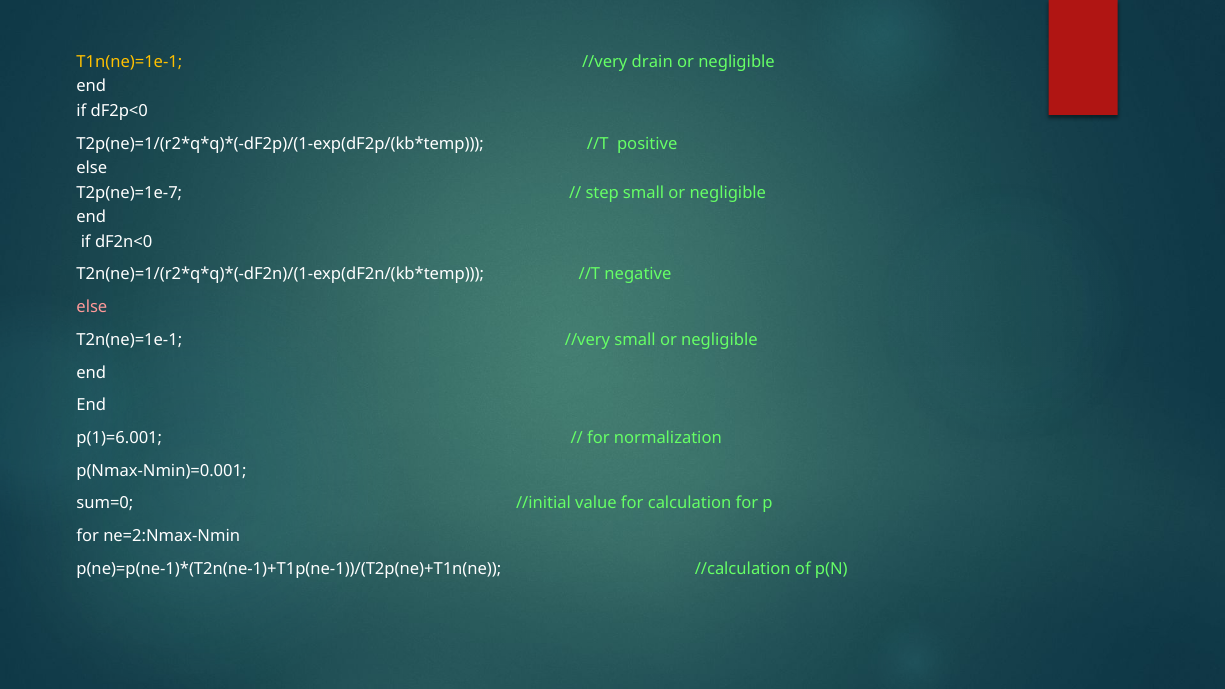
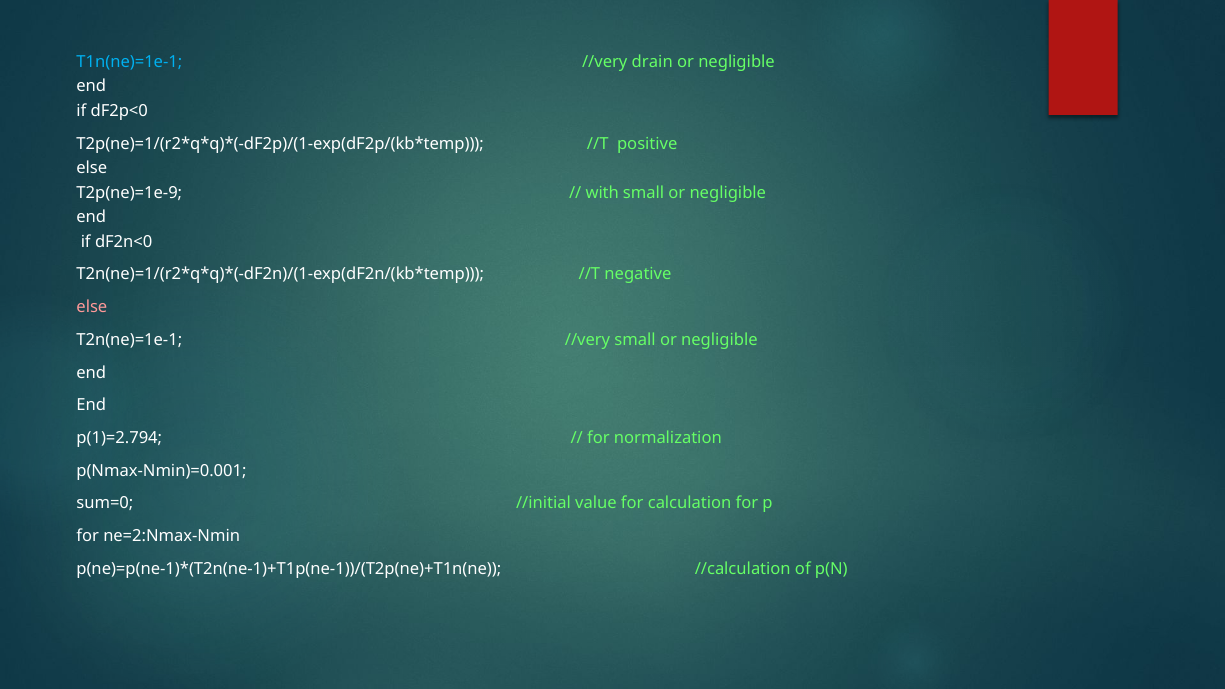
T1n(ne)=1e-1 colour: yellow -> light blue (129, 62)
T2p(ne)=1e-7: T2p(ne)=1e-7 -> T2p(ne)=1e-9 (129, 193)
step: step -> with (602, 193)
p(1)=6.001: p(1)=6.001 -> p(1)=2.794 (119, 438)
